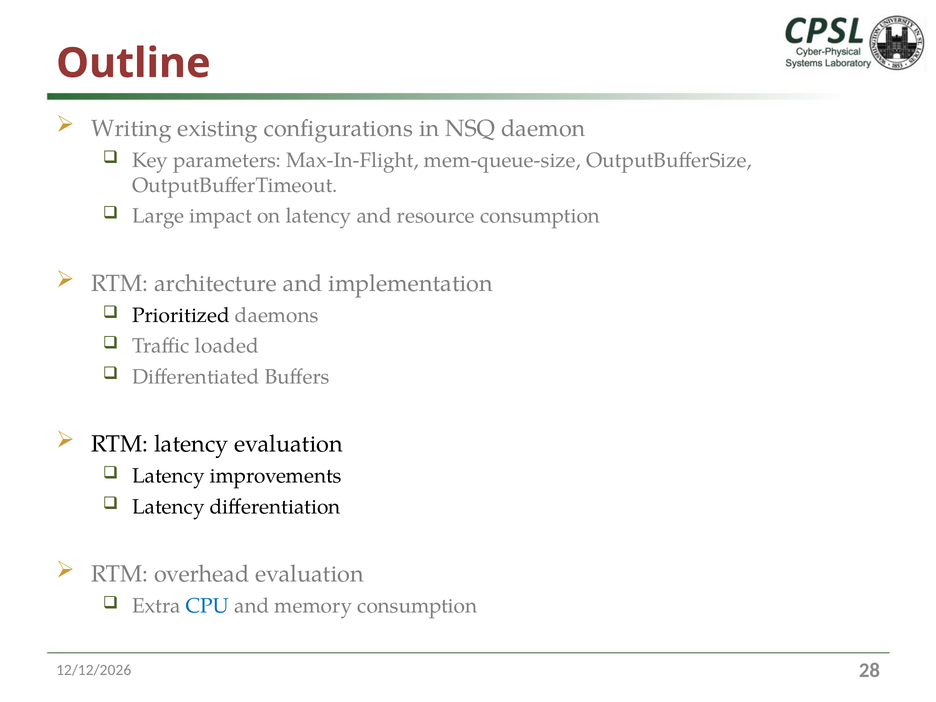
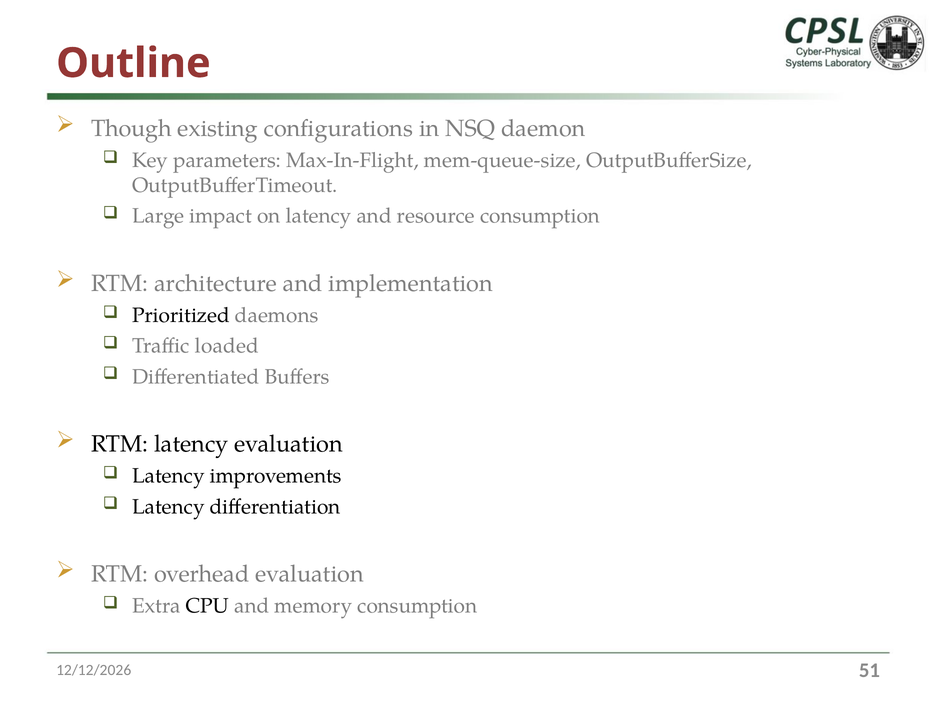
Writing: Writing -> Though (132, 128)
CPU colour: blue -> black (207, 606)
28: 28 -> 51 (869, 671)
